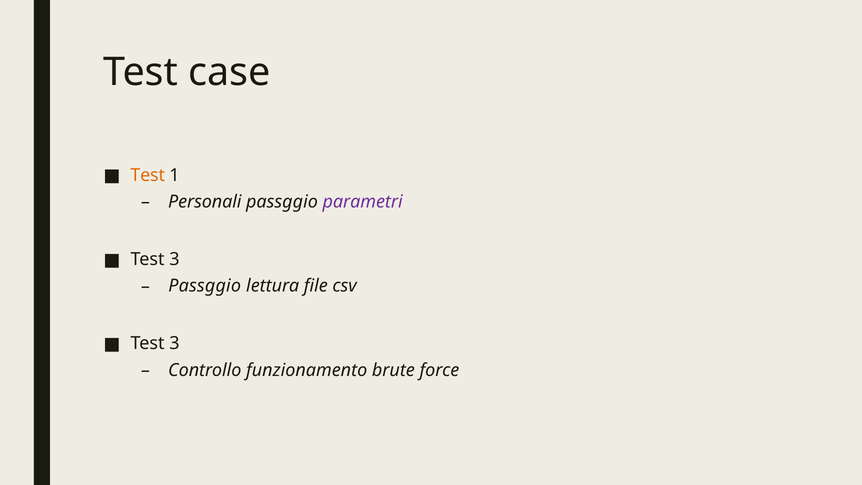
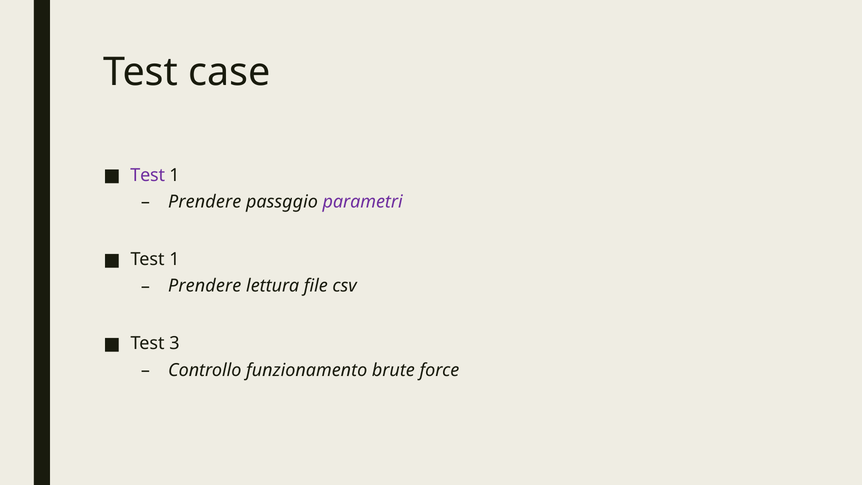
Test colour: orange -> purple (148, 175)
Personali: Personali -> Prendere (205, 202)
3: 3 -> 1 (174, 259)
Passggio: Passggio -> Prendere (205, 286)
